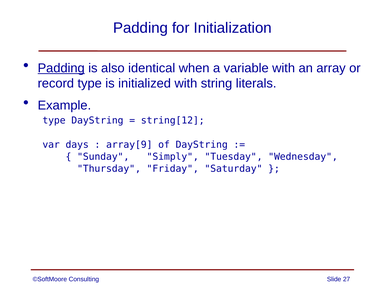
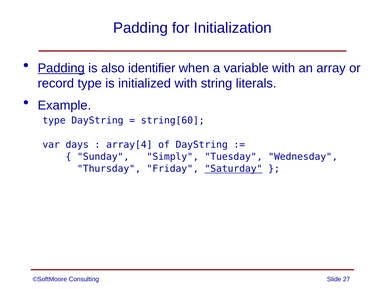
identical: identical -> identifier (152, 68)
string[12: string[12 -> string[60 (173, 120)
array[9: array[9 -> array[4 (129, 145)
Saturday underline: none -> present (233, 169)
